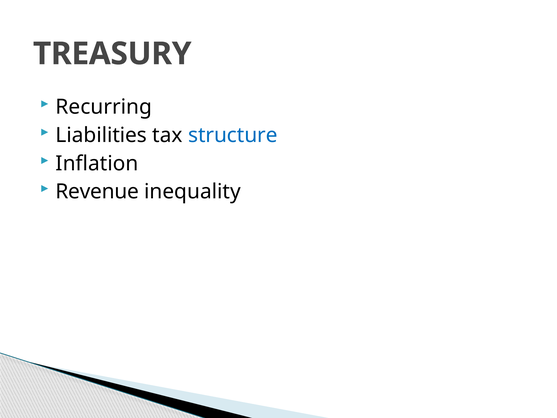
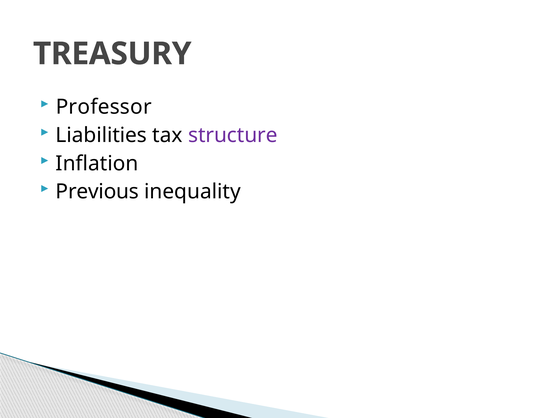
Recurring: Recurring -> Professor (104, 107)
structure colour: blue -> purple (233, 135)
Revenue: Revenue -> Previous (97, 192)
